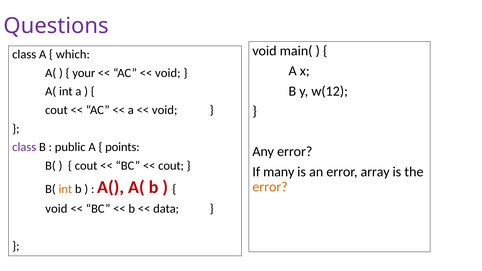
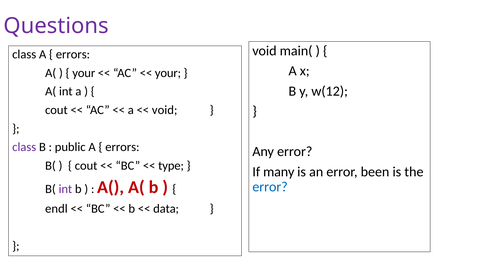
which: which -> errors (73, 54)
void: void -> your (168, 73)
points: points -> errors (122, 147)
cout: cout -> type (171, 166)
array: array -> been (375, 172)
error colour: orange -> blue (270, 187)
int colour: orange -> purple (65, 189)
void: void -> endl (56, 209)
